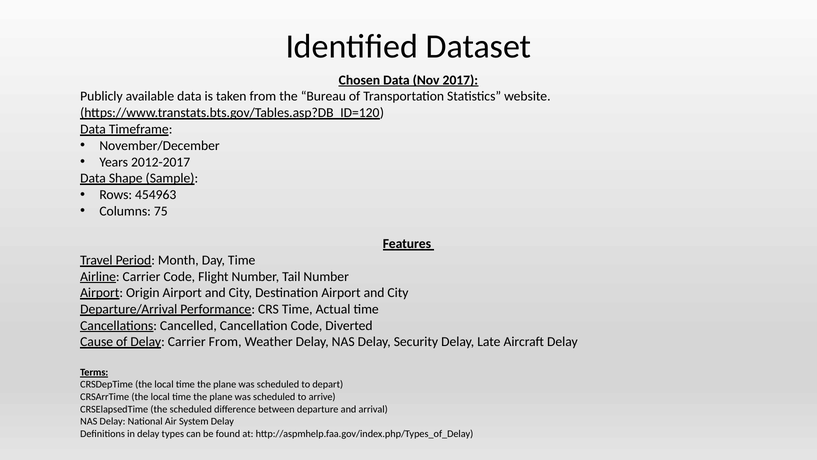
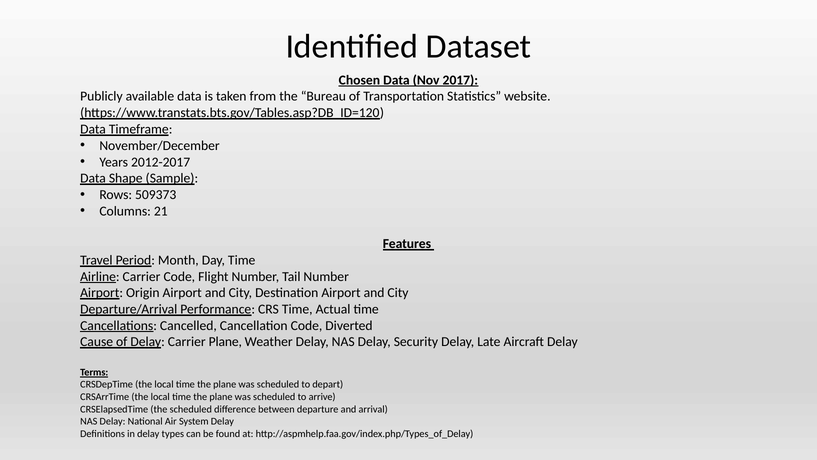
454963: 454963 -> 509373 (156, 195)
75: 75 -> 21 (161, 211)
Carrier From: From -> Plane (225, 342)
